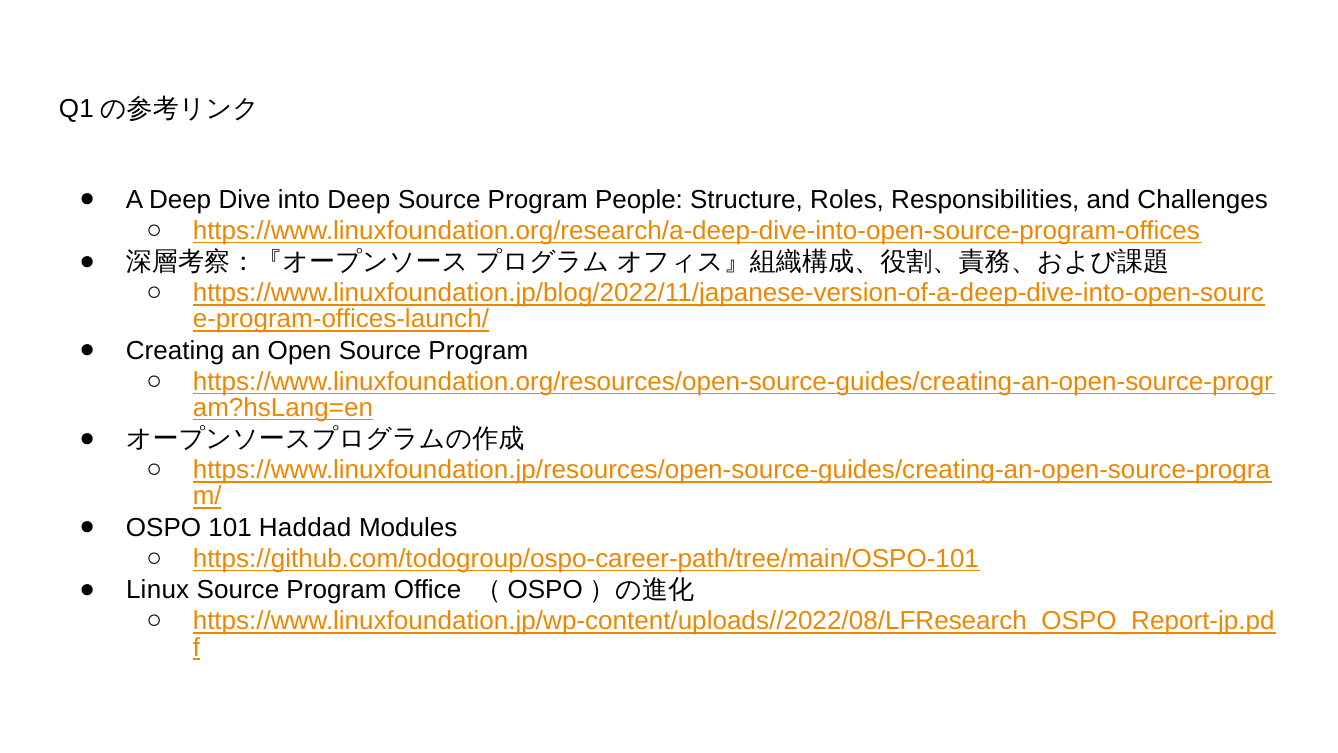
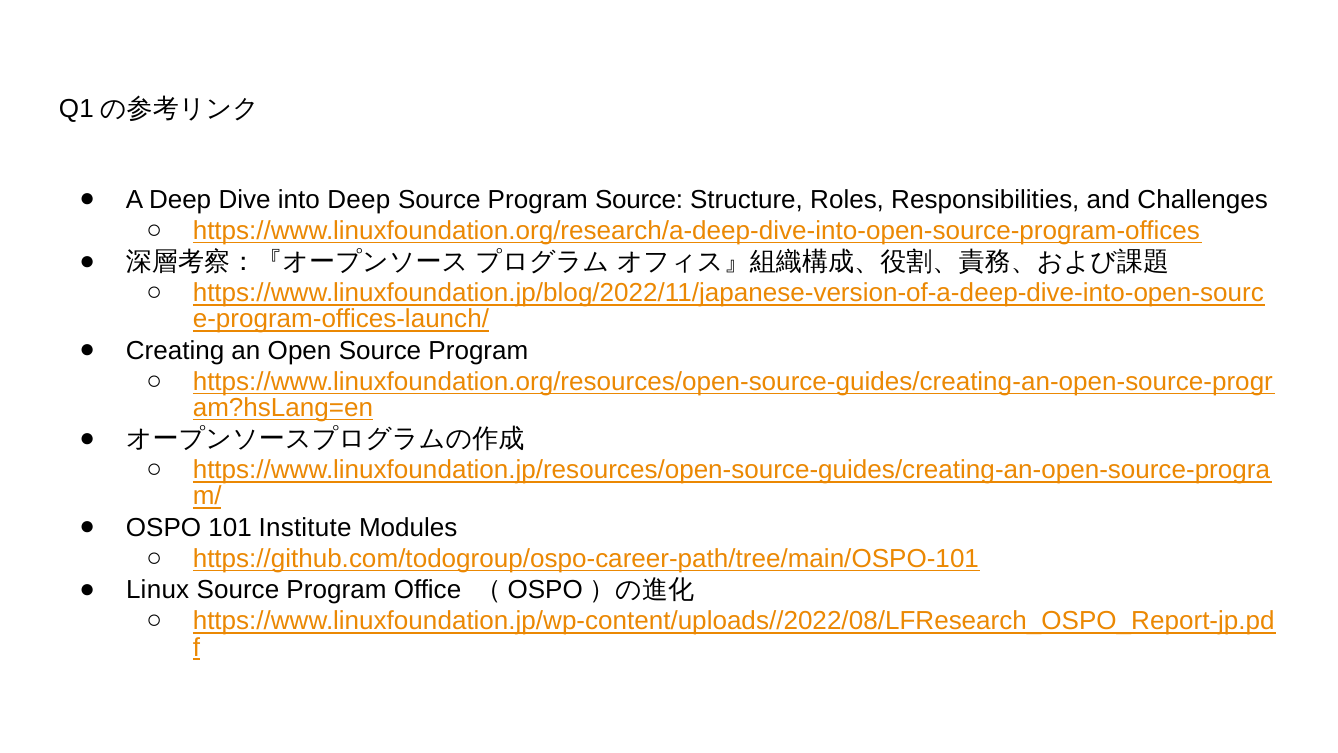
Program People: People -> Source (639, 199)
Haddad: Haddad -> Institute (305, 527)
